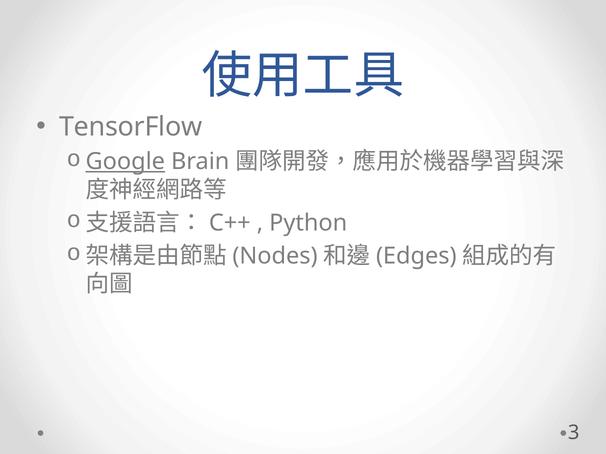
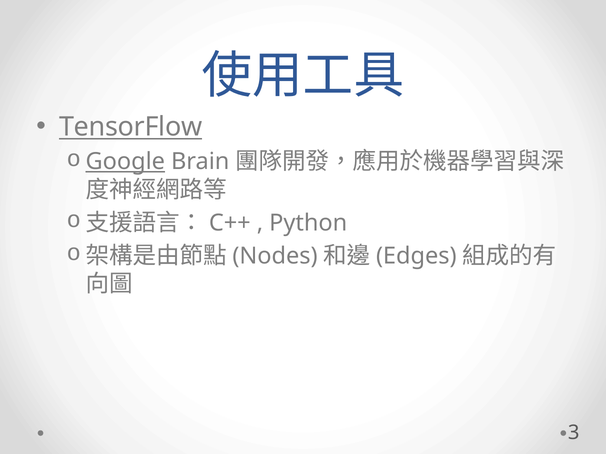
TensorFlow underline: none -> present (131, 127)
